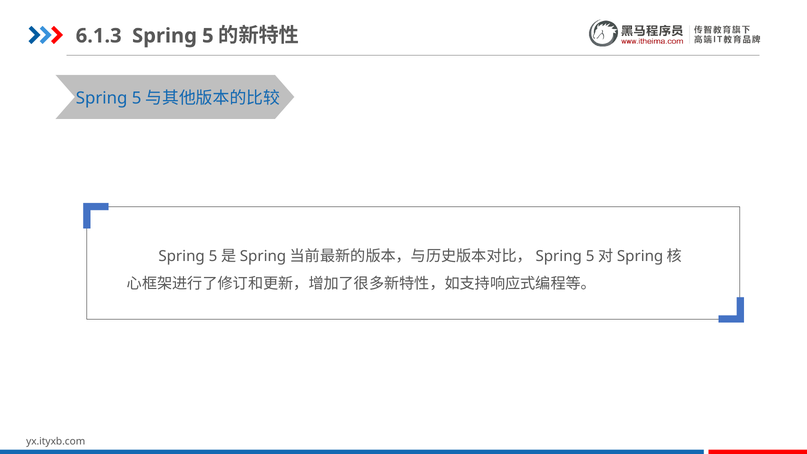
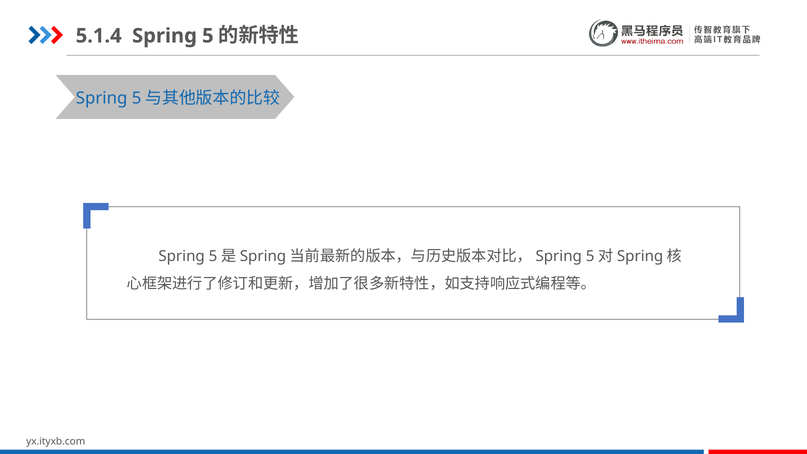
6.1.3: 6.1.3 -> 5.1.4 (99, 36)
